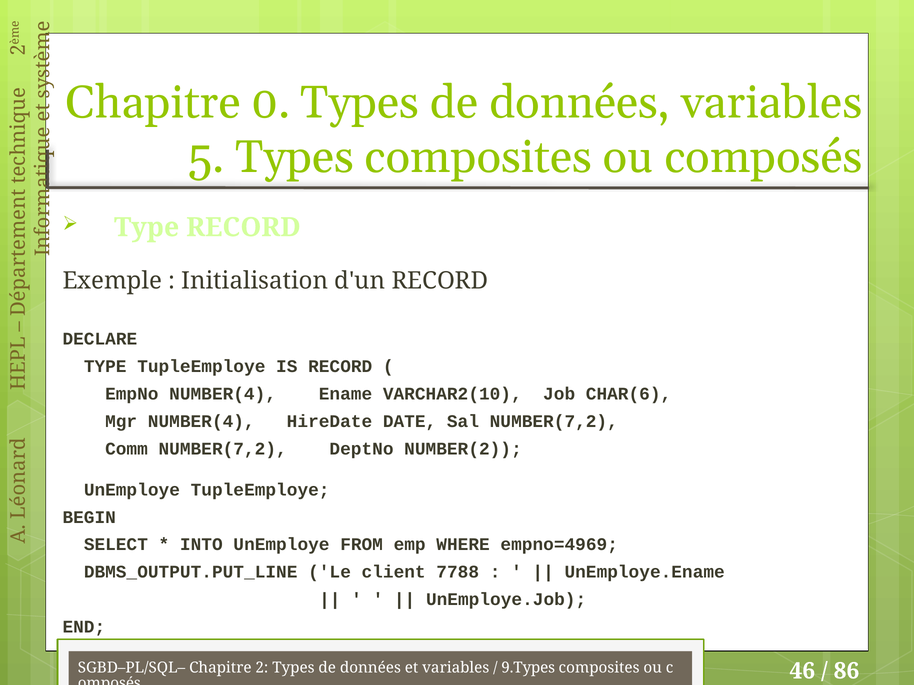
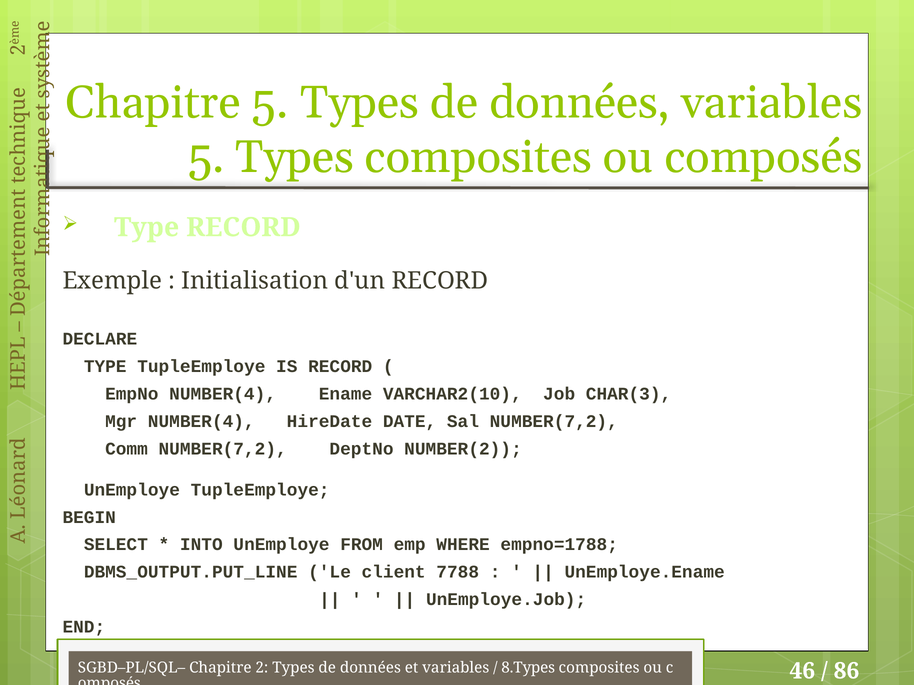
Chapitre 0: 0 -> 5 (270, 103)
CHAR(6: CHAR(6 -> CHAR(3 (629, 394)
empno=4969: empno=4969 -> empno=1788 (559, 545)
9.Types: 9.Types -> 8.Types (528, 668)
